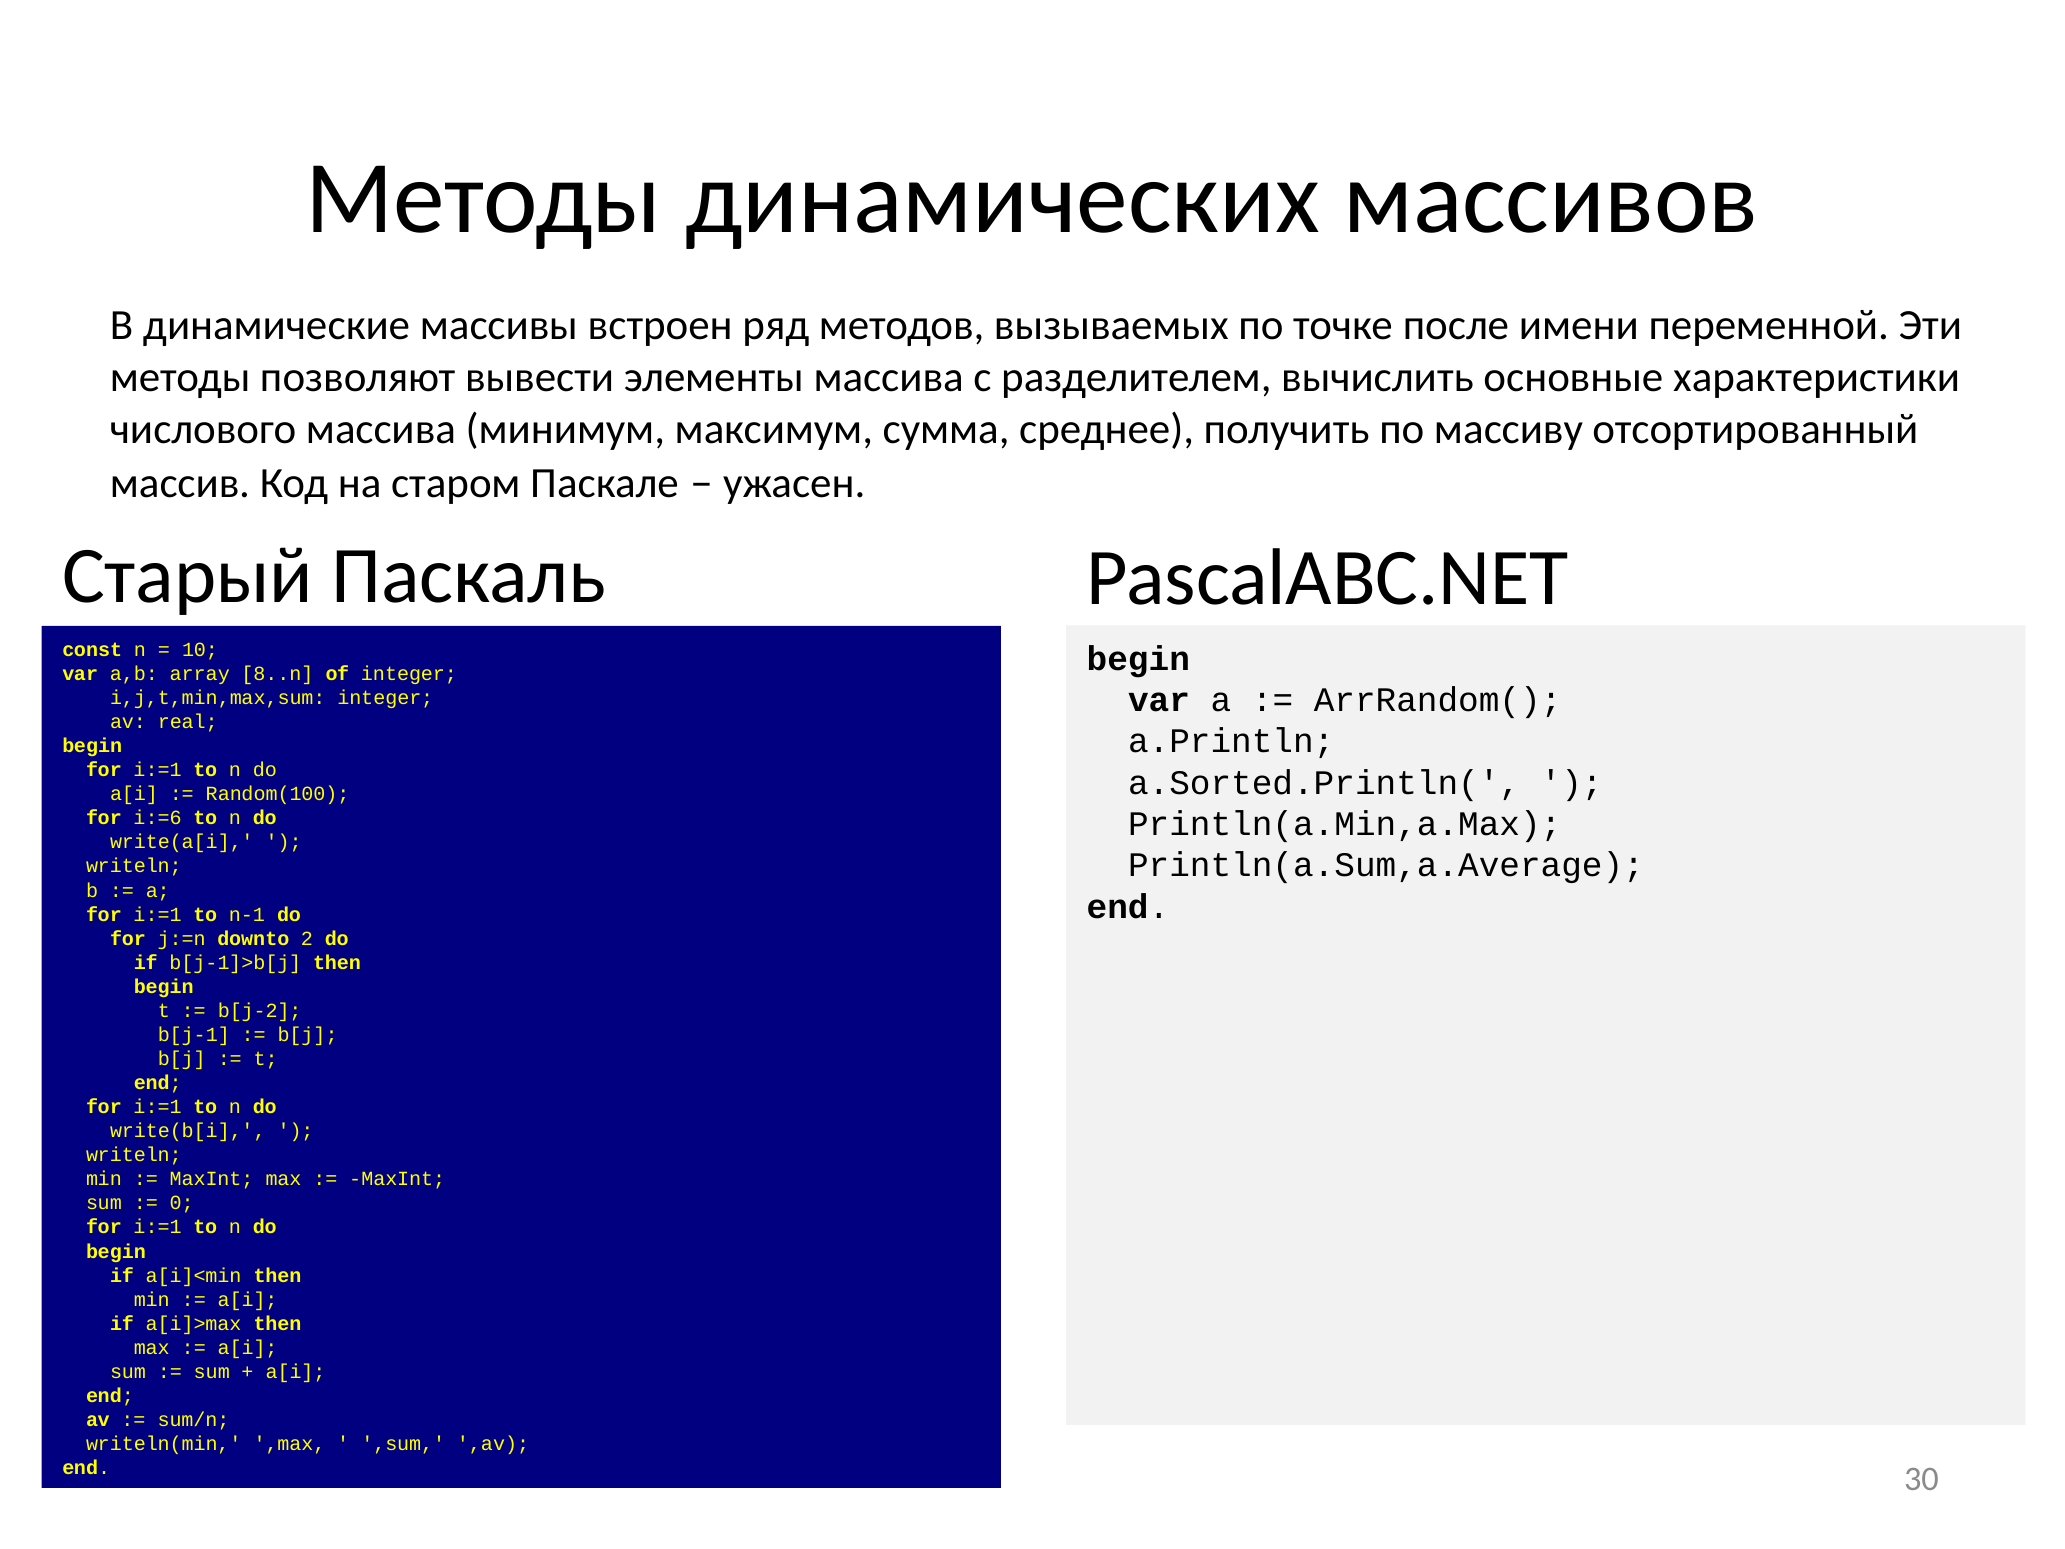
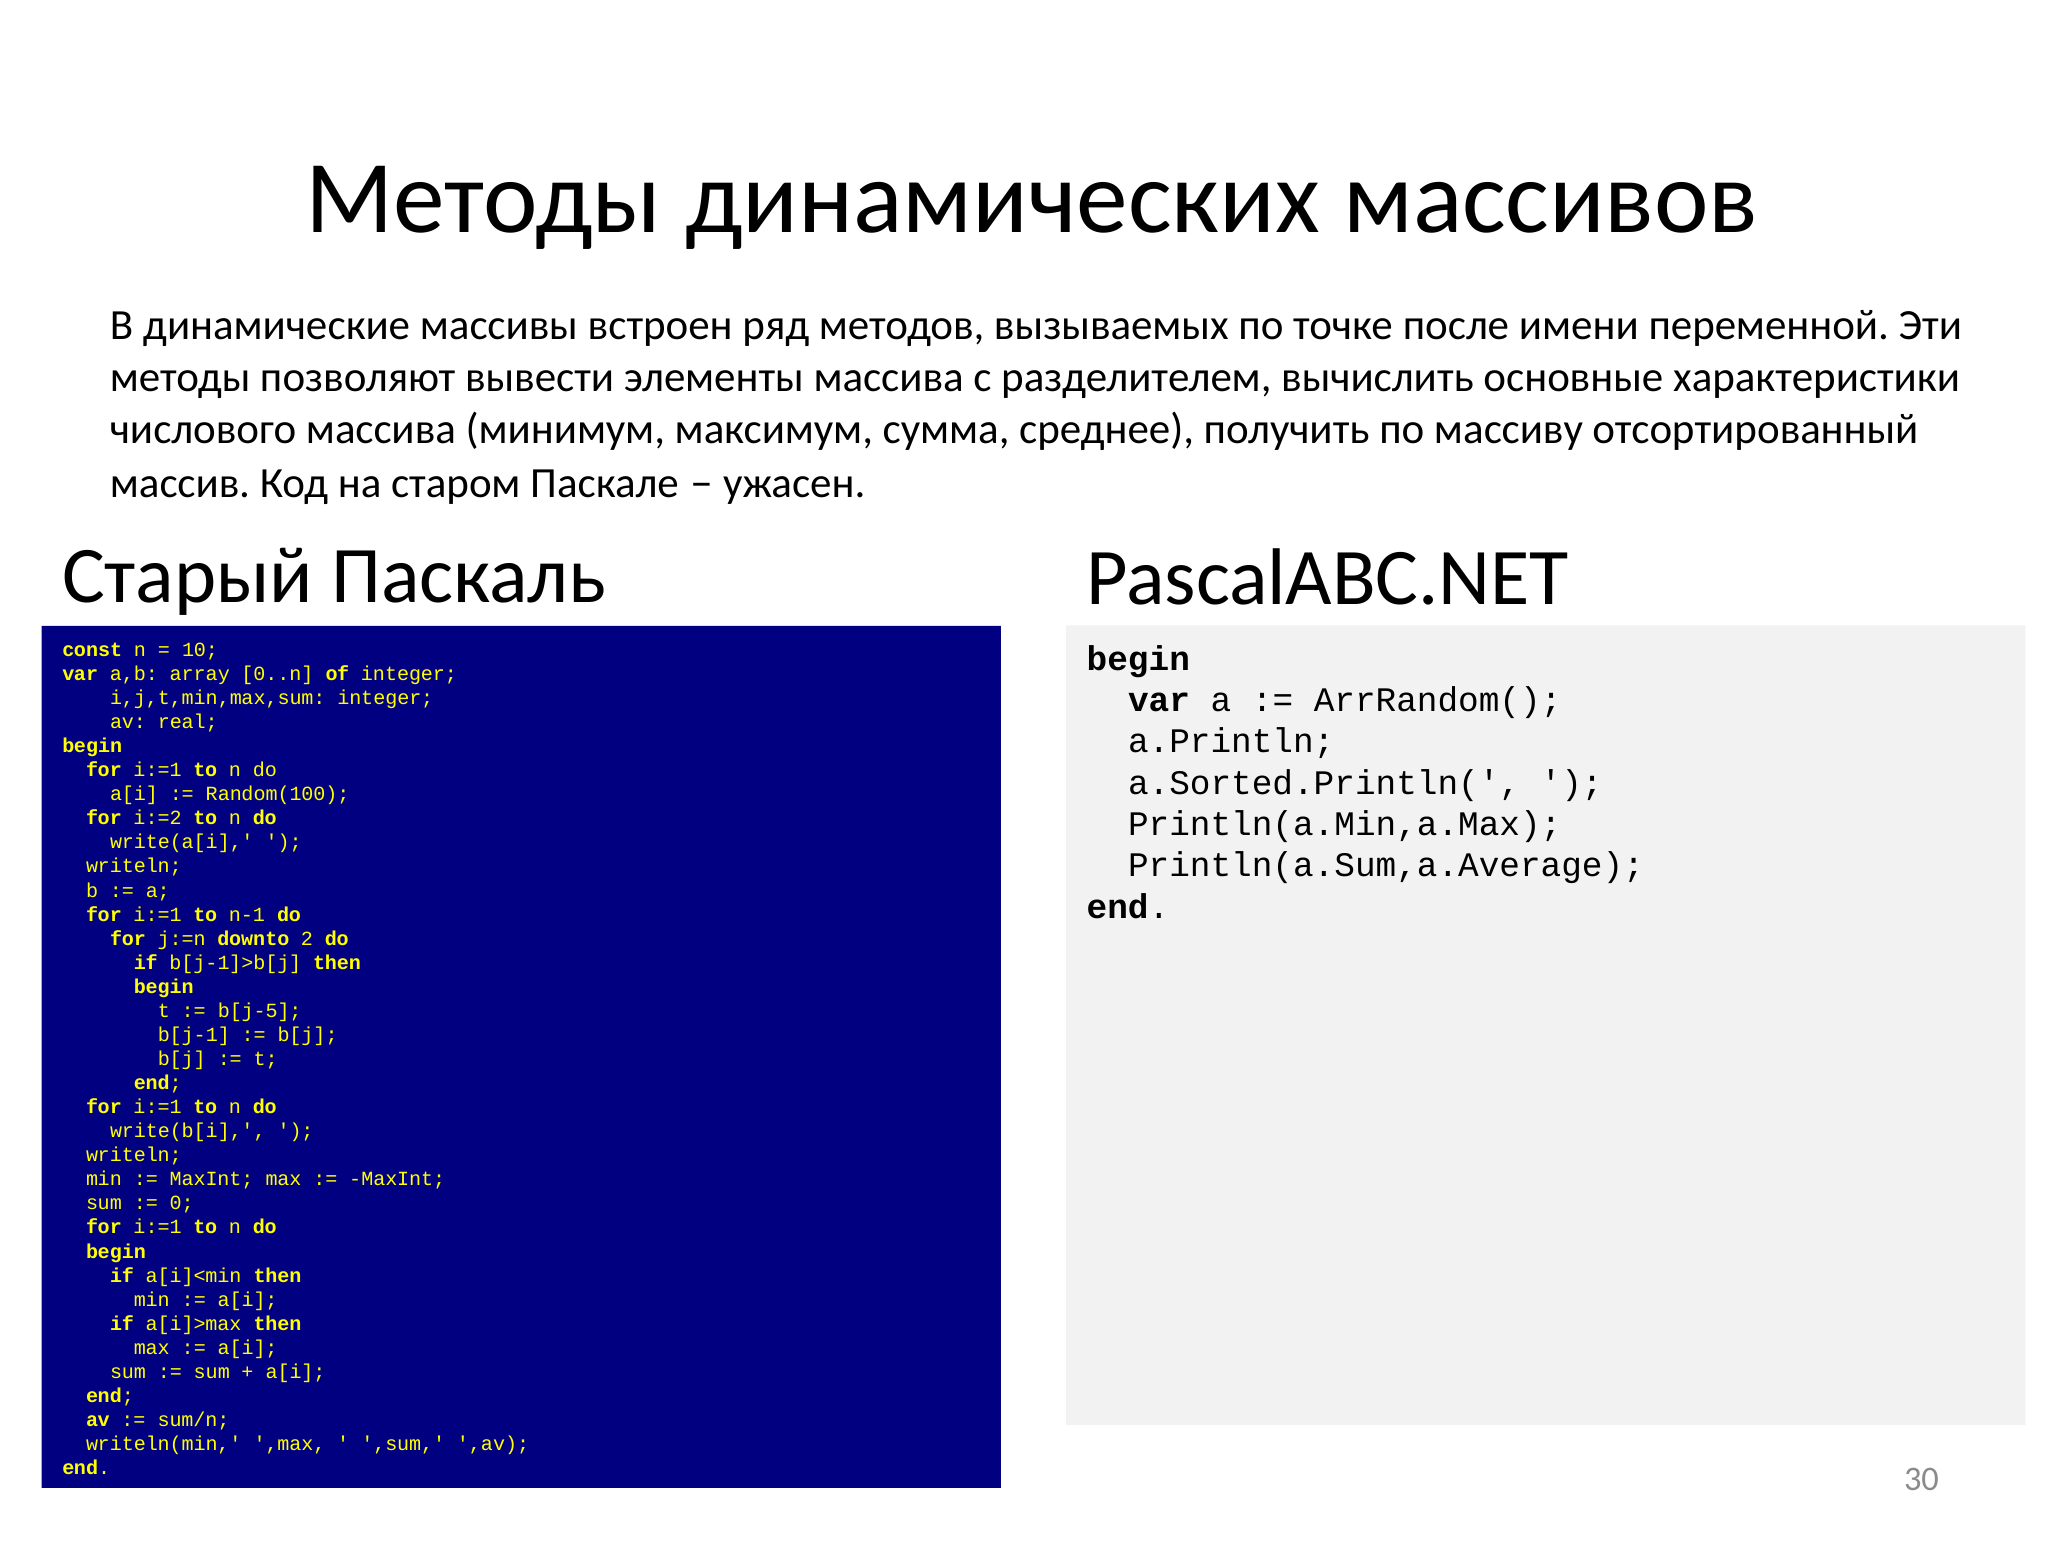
8..n: 8..n -> 0..n (277, 674)
i:=6: i:=6 -> i:=2 (158, 818)
b[j-2: b[j-2 -> b[j-5 (260, 1011)
